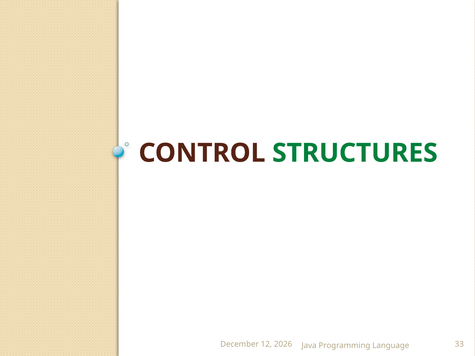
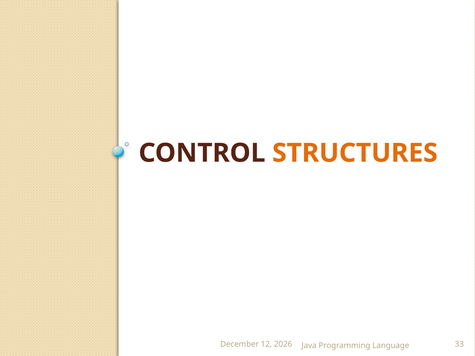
STRUCTURES colour: green -> orange (355, 153)
